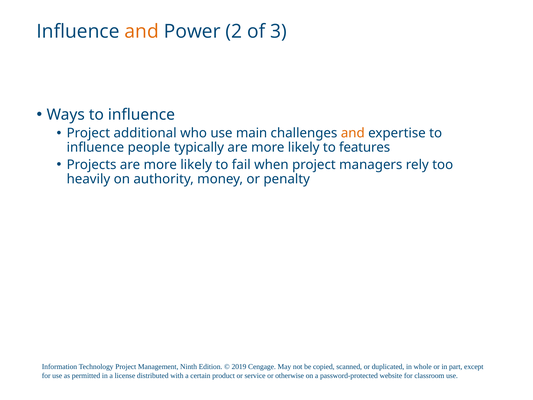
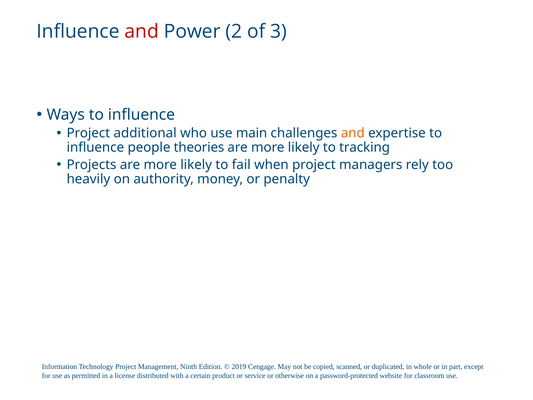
and colour: orange -> red (142, 32)
typically: typically -> theories (199, 147)
features: features -> tracking (365, 147)
